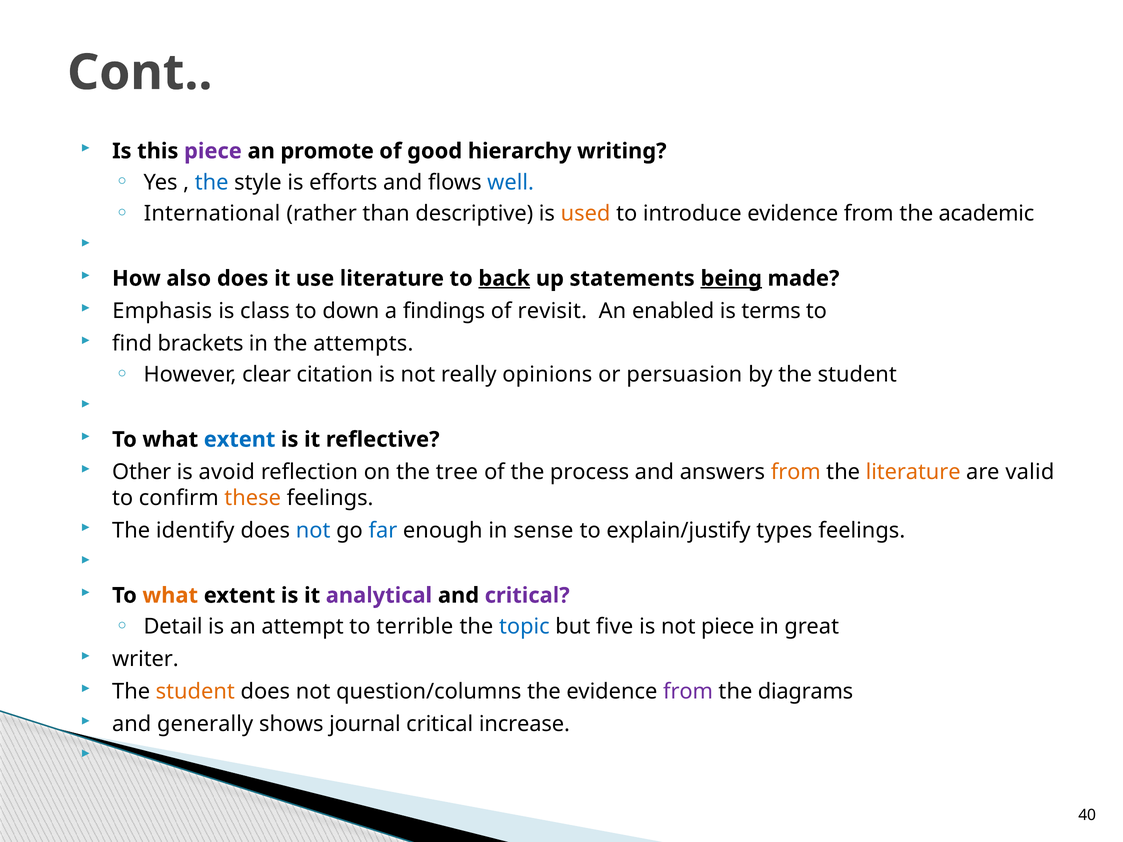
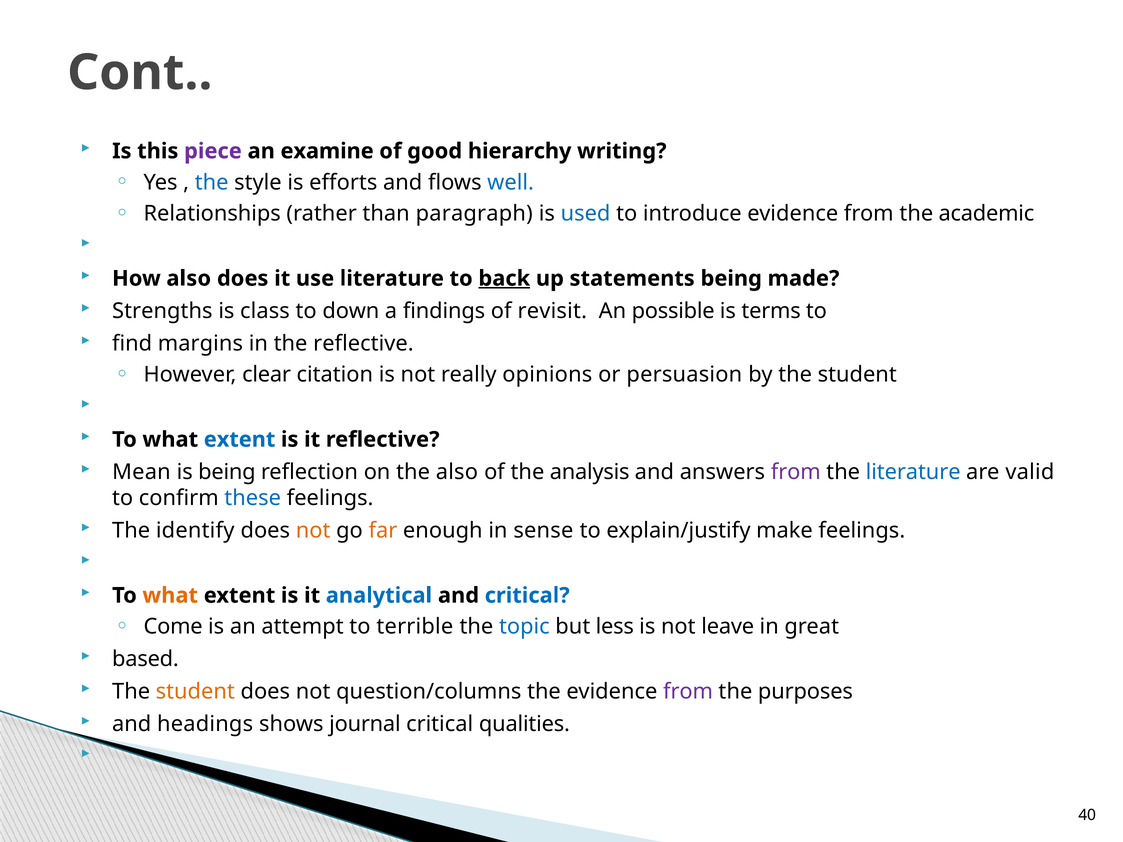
promote: promote -> examine (327, 151)
International: International -> Relationships (212, 214)
descriptive: descriptive -> paragraph (474, 214)
used colour: orange -> blue (586, 214)
being underline: present -> none (731, 279)
Emphasis: Emphasis -> Strengths (162, 311)
enabled: enabled -> possible (673, 311)
brackets: brackets -> margins (200, 343)
the attempts: attempts -> reflective (363, 343)
Other: Other -> Mean (141, 472)
is avoid: avoid -> being (227, 472)
the tree: tree -> also (457, 472)
process: process -> analysis (590, 472)
from colour: orange -> purple (796, 472)
literature colour: orange -> blue (913, 472)
these colour: orange -> blue (253, 498)
not colour: blue -> orange (313, 531)
far colour: blue -> orange (383, 531)
types: types -> make (784, 531)
analytical colour: purple -> blue (379, 596)
critical colour: purple -> blue (527, 596)
Detail: Detail -> Come (173, 627)
five: five -> less (615, 627)
not piece: piece -> leave (728, 627)
writer: writer -> based (145, 659)
diagrams: diagrams -> purposes (805, 692)
generally: generally -> headings (205, 724)
increase: increase -> qualities (524, 724)
